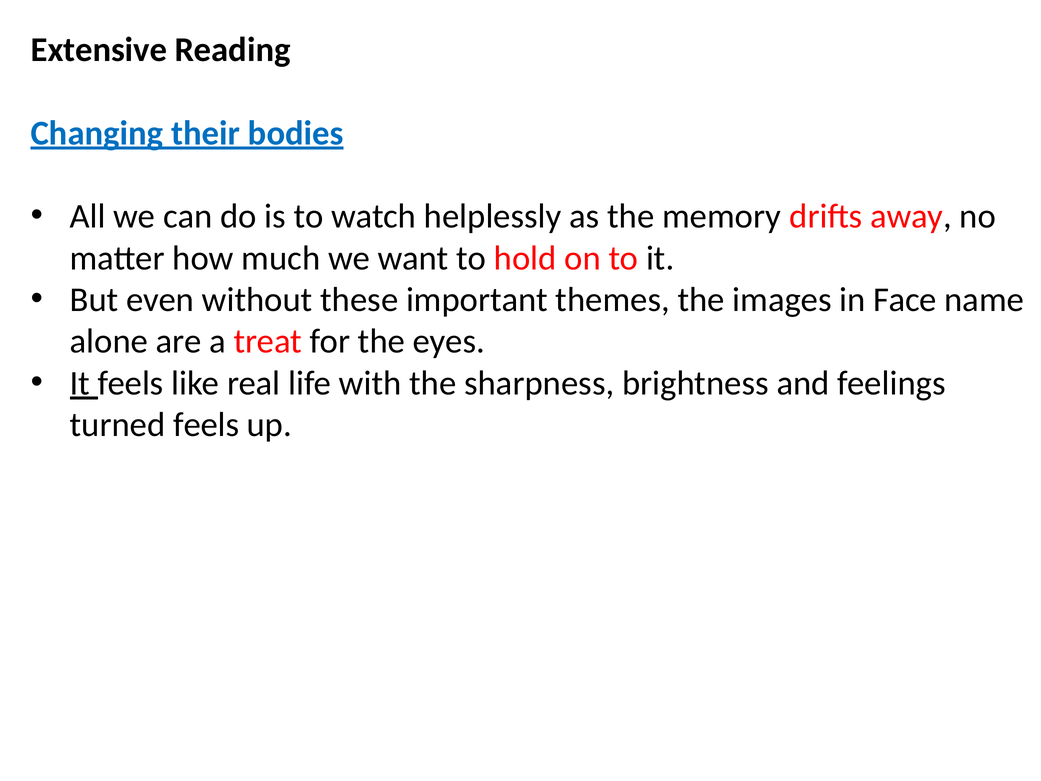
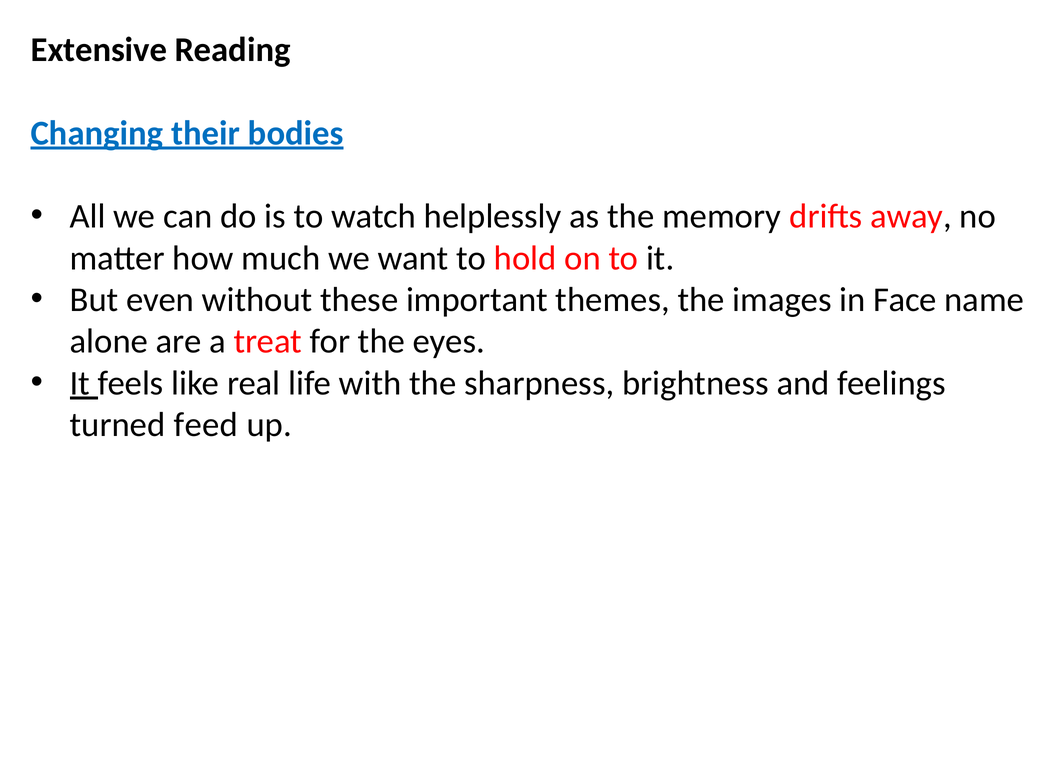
turned feels: feels -> feed (206, 425)
